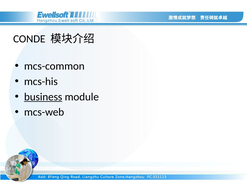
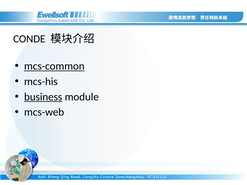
mcs-common underline: none -> present (54, 66)
